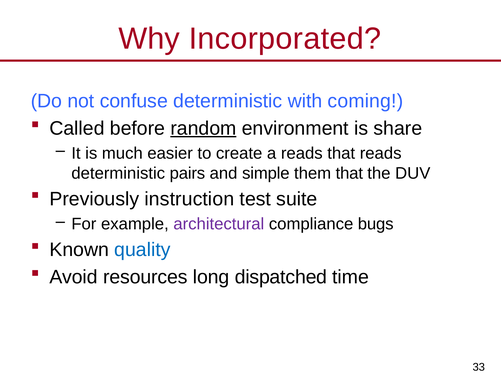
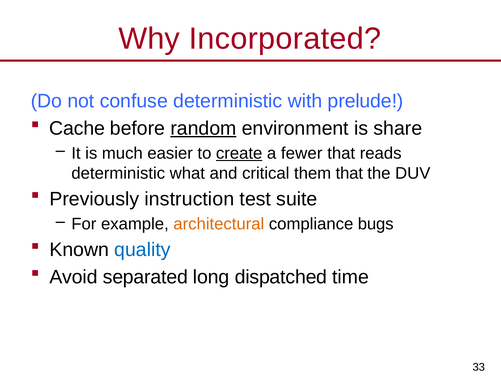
coming: coming -> prelude (366, 101)
Called: Called -> Cache (77, 128)
create underline: none -> present (239, 153)
a reads: reads -> fewer (302, 153)
pairs: pairs -> what (187, 173)
simple: simple -> critical (266, 173)
architectural colour: purple -> orange (219, 224)
resources: resources -> separated (145, 277)
